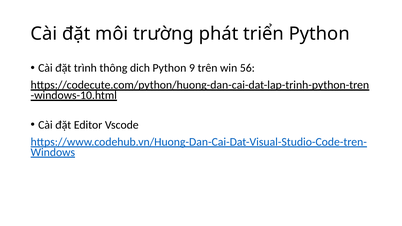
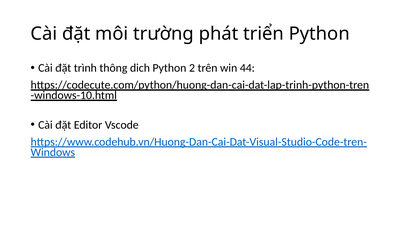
9: 9 -> 2 (192, 68)
56: 56 -> 44 (247, 68)
